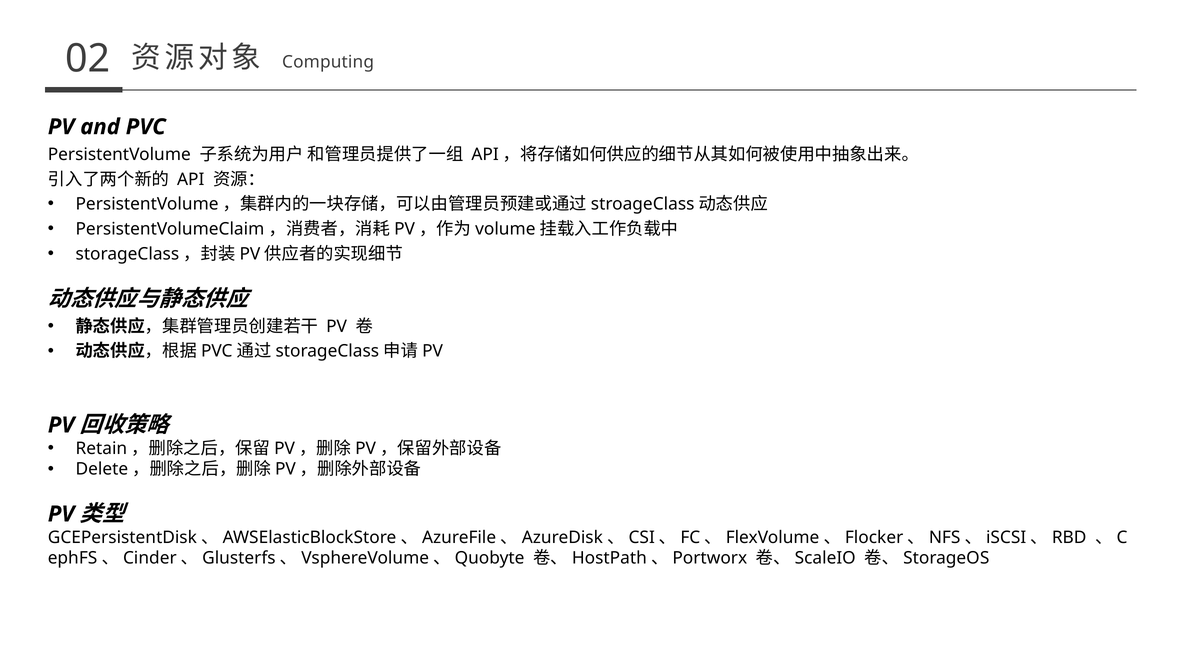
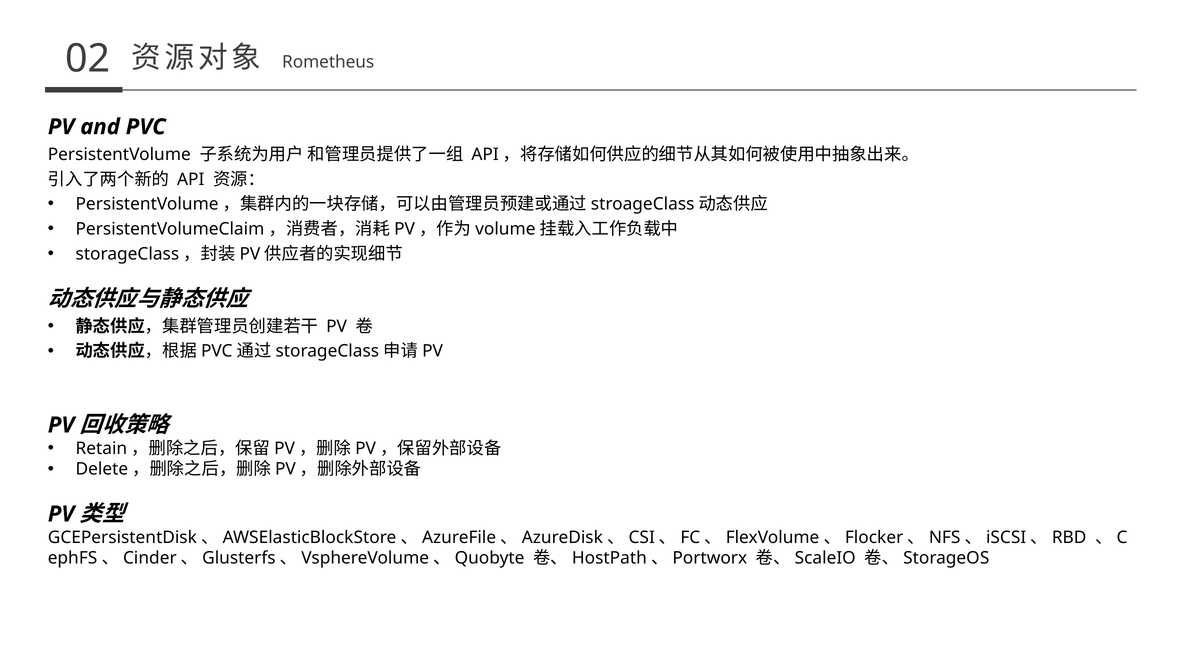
Computing: Computing -> Rometheus (328, 62)
